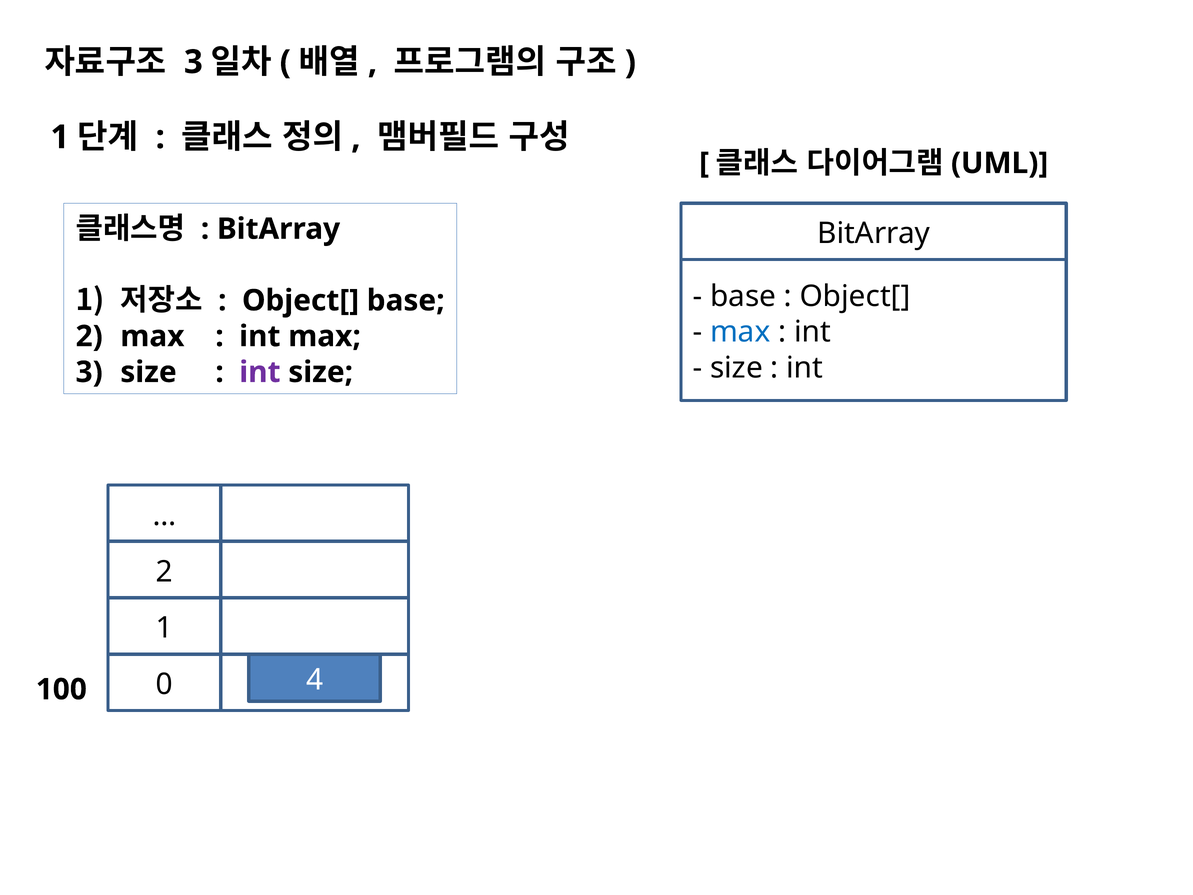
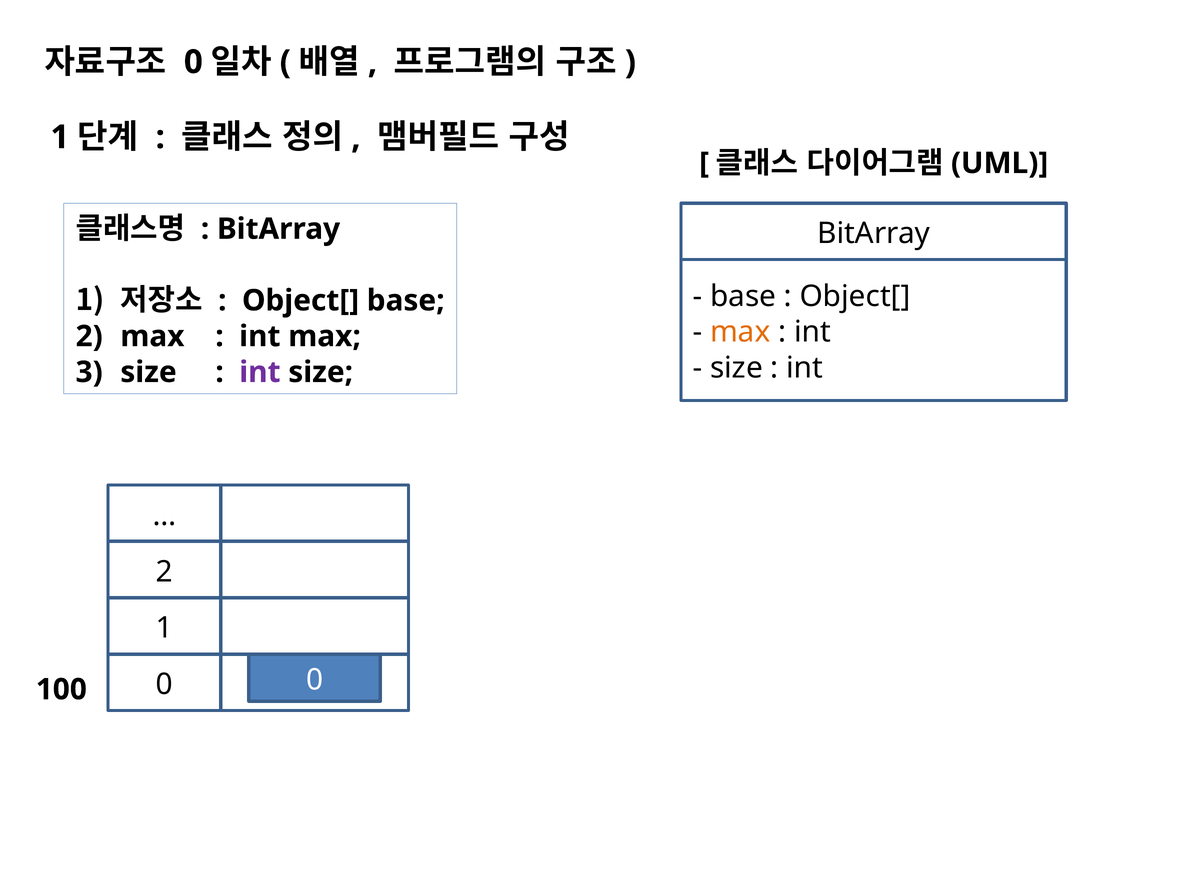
3: 3 -> 0 (193, 62)
max colour: blue -> orange (740, 332)
100 4: 4 -> 0 (315, 680)
